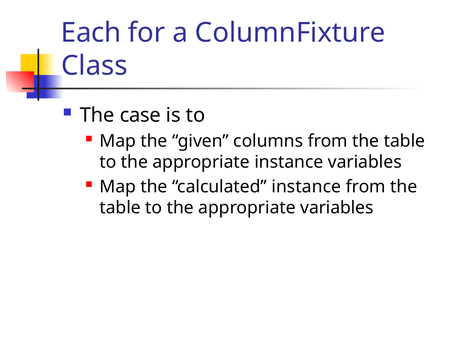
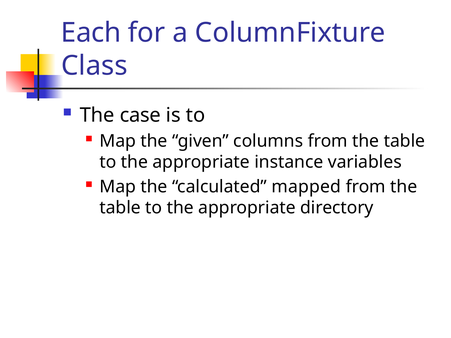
calculated instance: instance -> mapped (306, 187)
appropriate variables: variables -> directory (337, 208)
